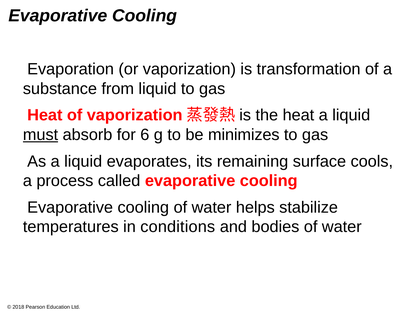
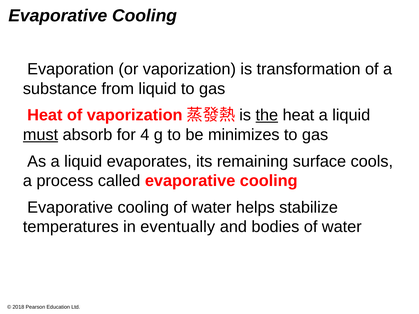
the underline: none -> present (267, 115)
6: 6 -> 4 (145, 135)
conditions: conditions -> eventually (178, 227)
